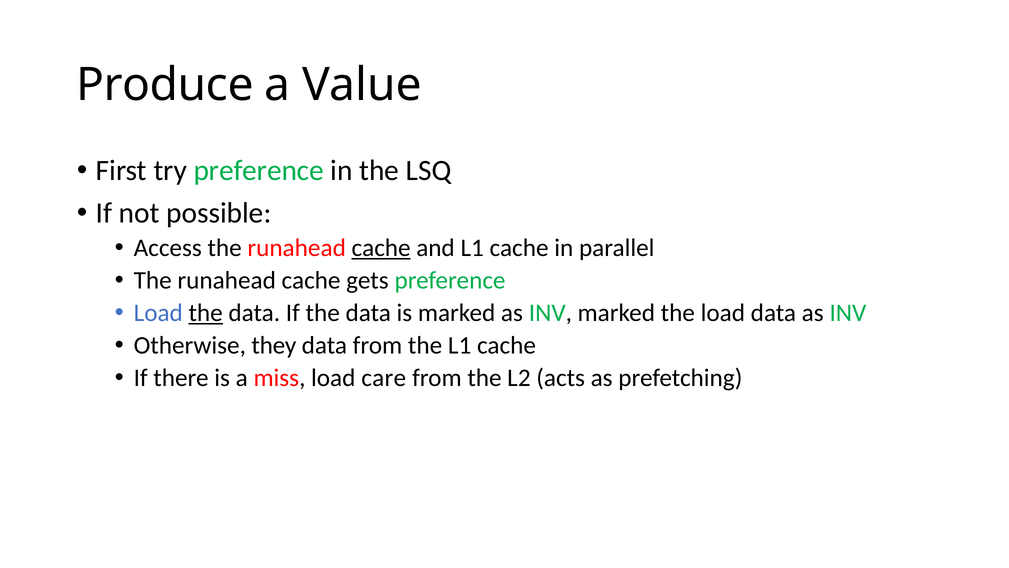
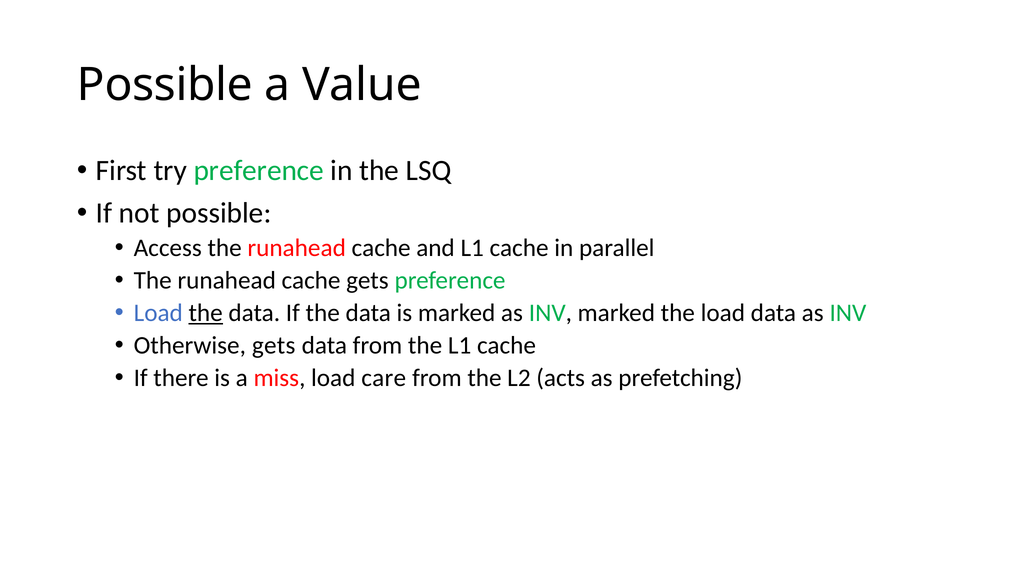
Produce: Produce -> Possible (165, 85)
cache underline: present -> none (381, 248)
Otherwise they: they -> gets (274, 345)
